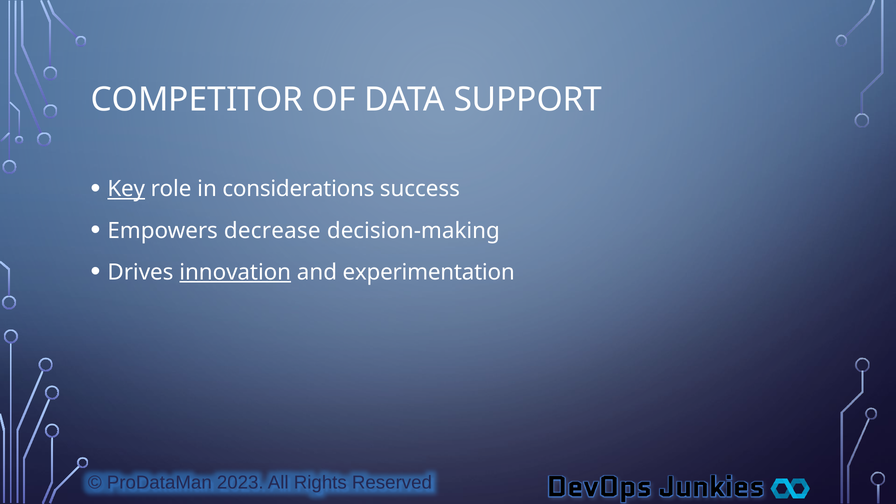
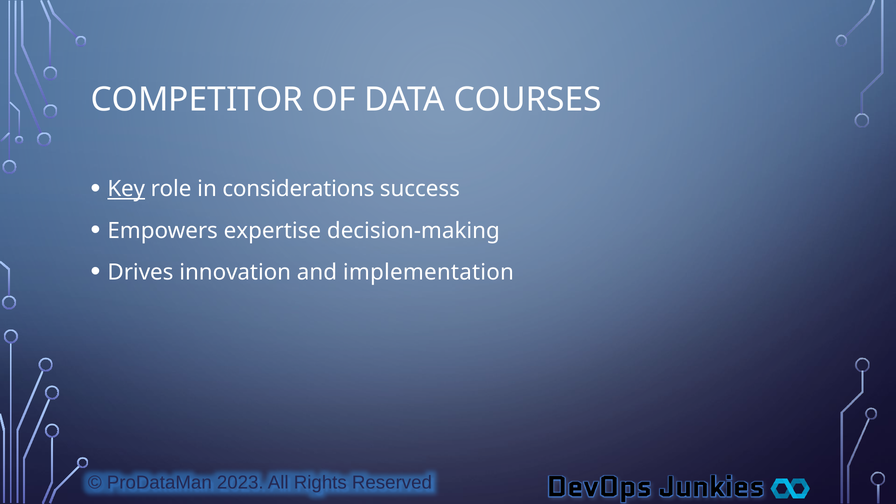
SUPPORT: SUPPORT -> COURSES (528, 100)
decrease: decrease -> expertise (272, 231)
innovation underline: present -> none (235, 272)
experimentation: experimentation -> implementation (428, 272)
